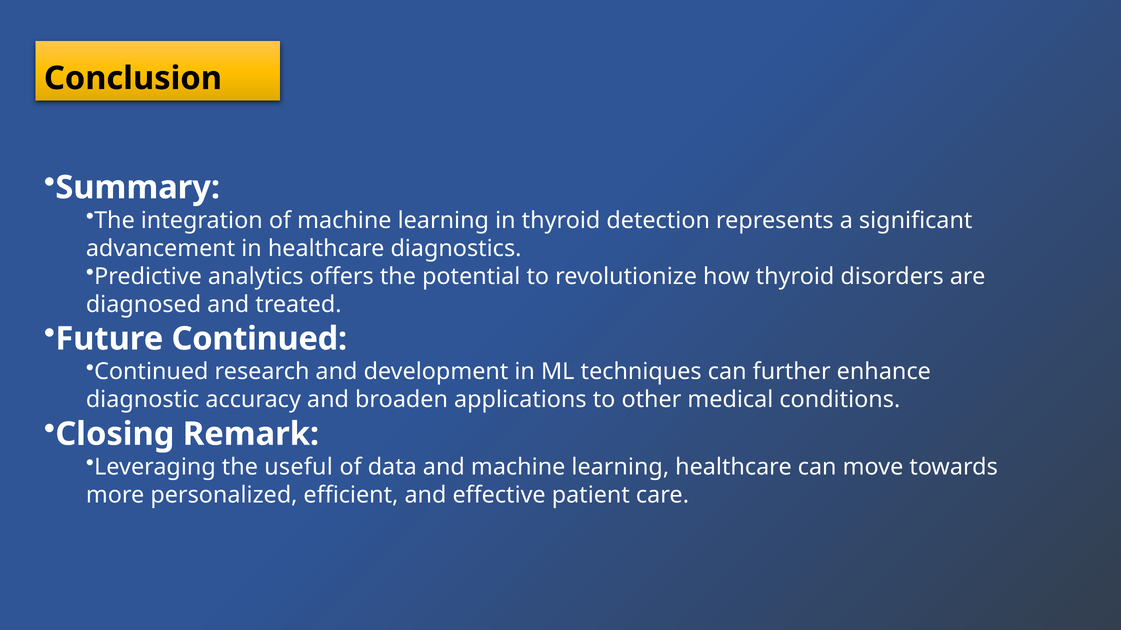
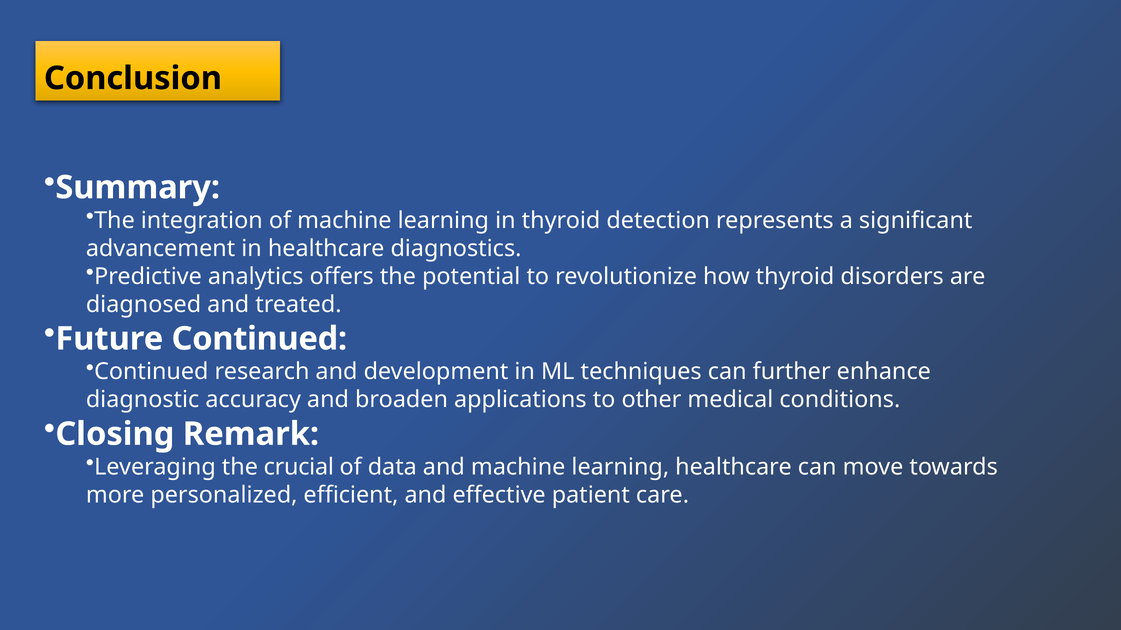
useful: useful -> crucial (299, 467)
